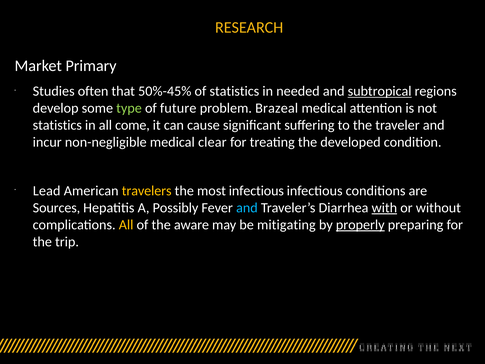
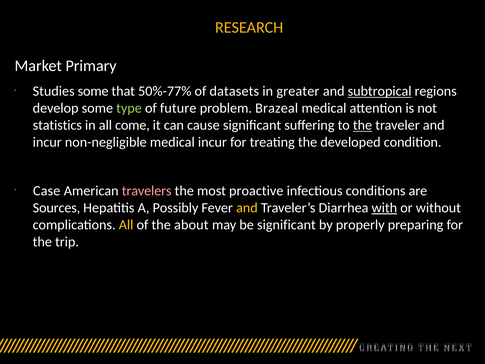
Studies often: often -> some (93, 91)
50%-45%: 50%-45% -> 50%-77% (165, 91)
of statistics: statistics -> datasets (234, 91)
needed: needed -> greater (298, 91)
the underline: none -> present (363, 125)
medical clear: clear -> incur (212, 142)
Lead: Lead -> Case (47, 191)
travelers colour: yellow -> pink (147, 191)
most infectious: infectious -> proactive (256, 191)
and colour: light blue -> yellow (247, 208)
aware: aware -> about (191, 225)
be mitigating: mitigating -> significant (286, 225)
properly underline: present -> none (360, 225)
